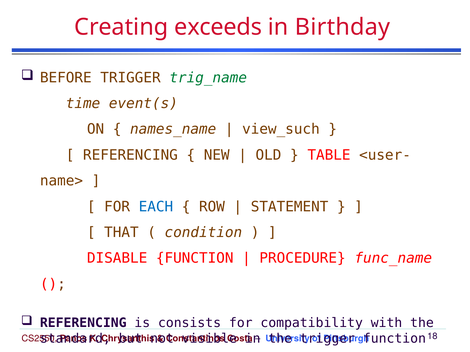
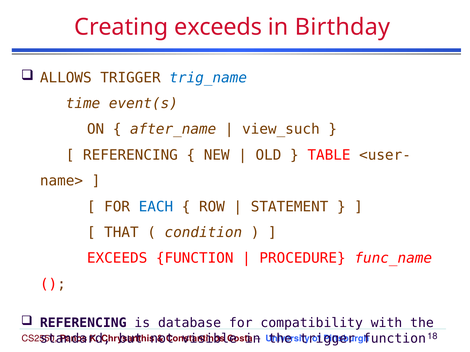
BEFORE: BEFORE -> ALLOWS (66, 78)
trig_name colour: green -> blue (208, 78)
names_name: names_name -> after_name (173, 129)
DISABLE: DISABLE -> EXCEEDS (117, 259)
consists: consists -> database (190, 323)
